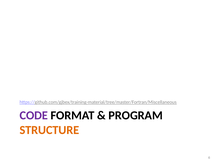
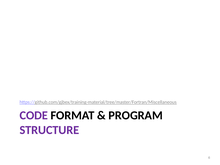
STRUCTURE colour: orange -> purple (49, 130)
